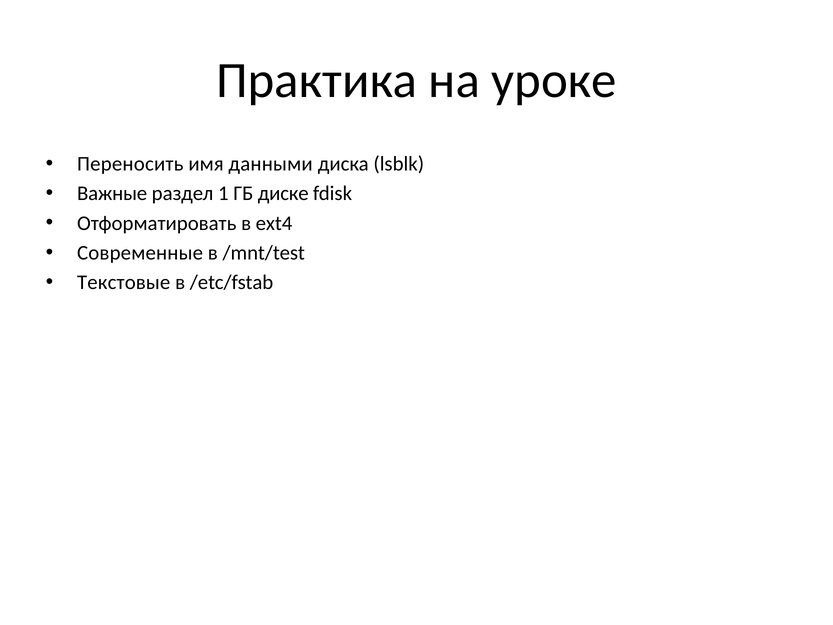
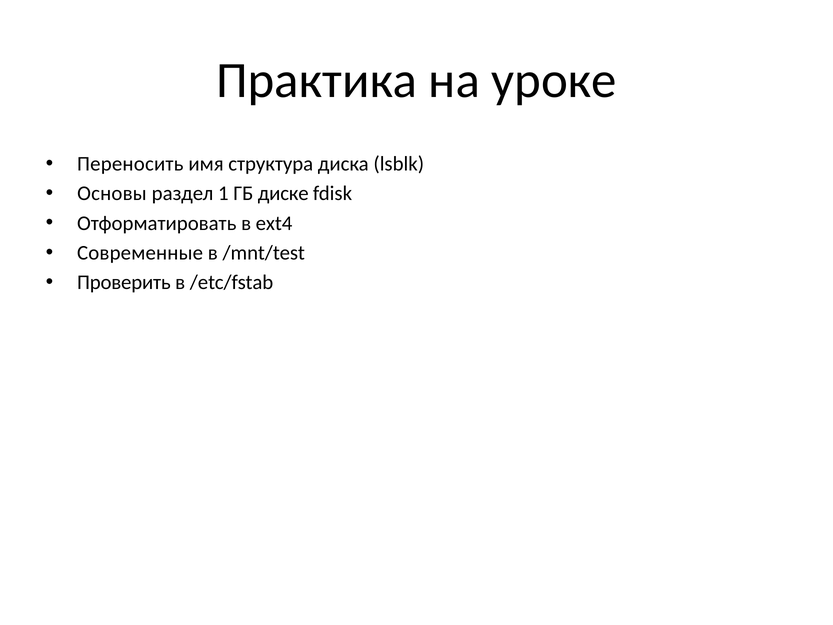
данными: данными -> структура (271, 164)
Важные: Важные -> Основы (112, 193)
Текстовые: Текстовые -> Проверить (124, 282)
